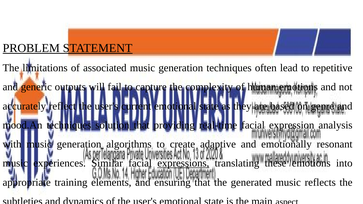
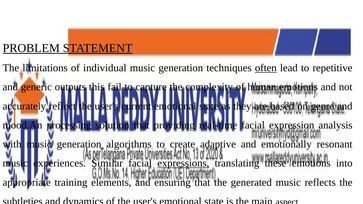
associated: associated -> individual (105, 68)
often underline: none -> present (266, 68)
will: will -> this (97, 87)
mood.An techniques: techniques -> processing (69, 125)
